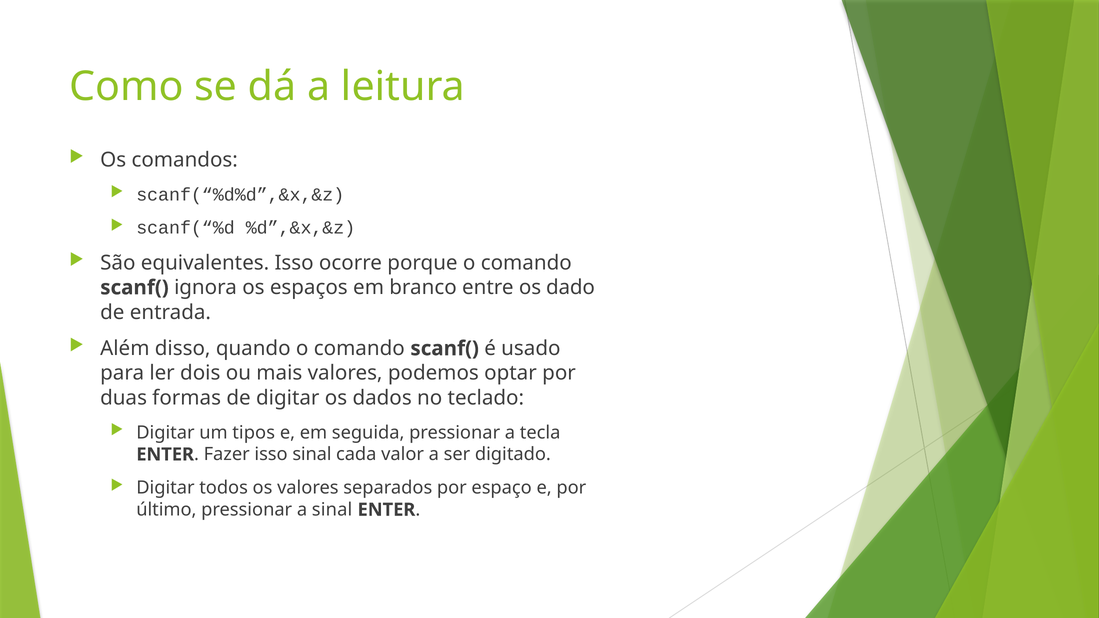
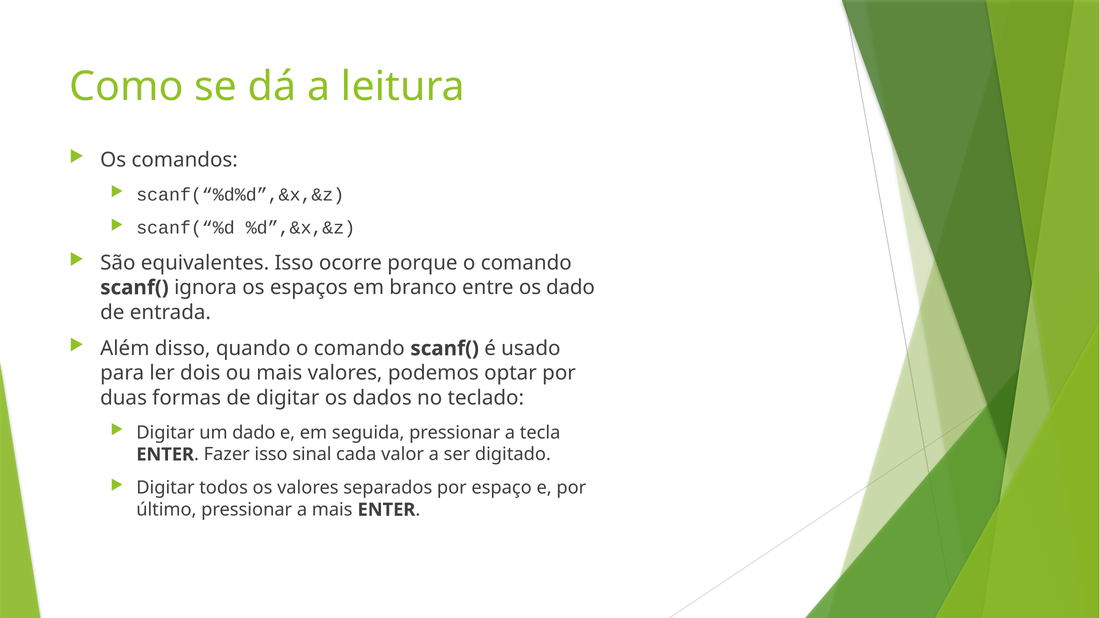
um tipos: tipos -> dado (254, 433)
a sinal: sinal -> mais (332, 510)
